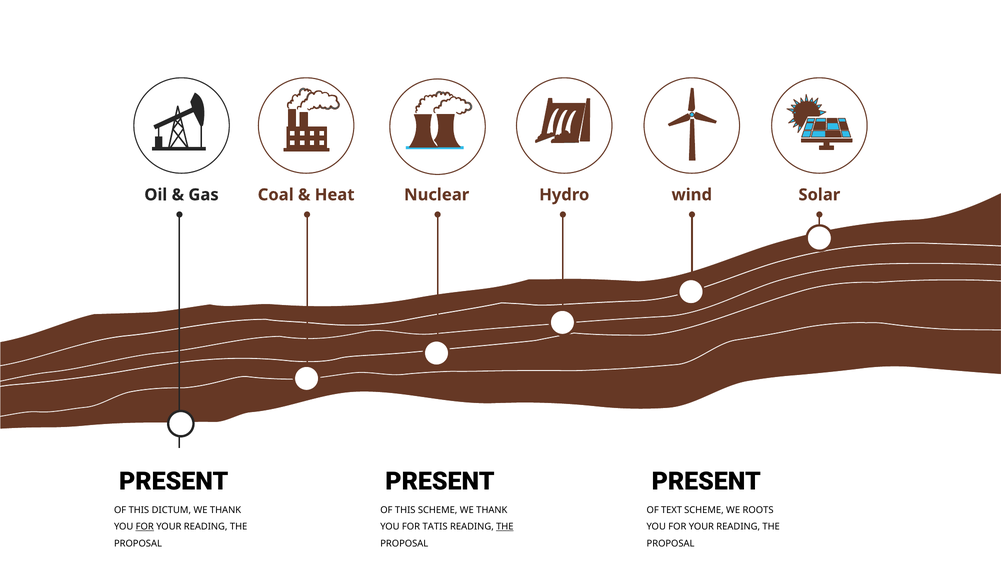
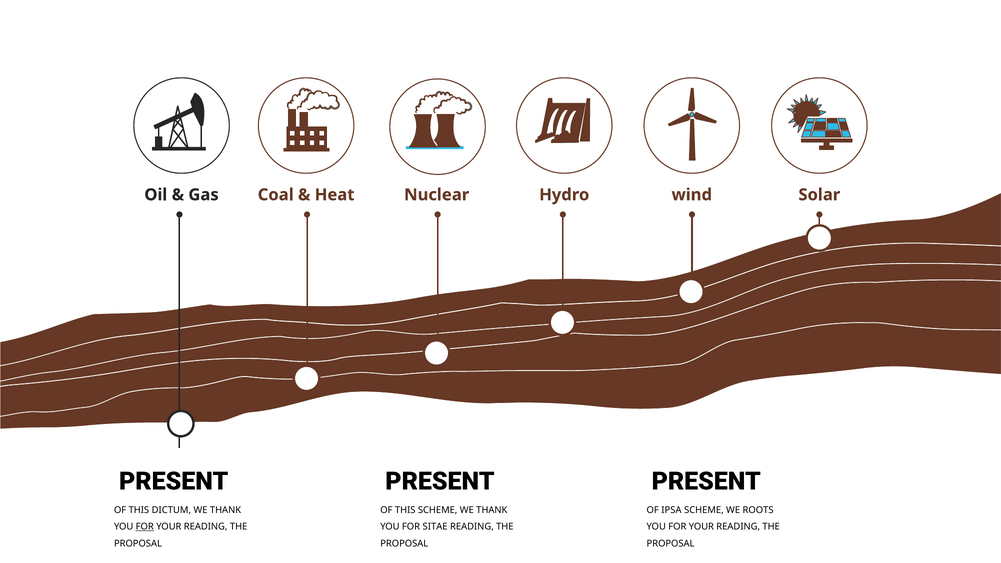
TEXT: TEXT -> IPSA (671, 510)
TATIS: TATIS -> SITAE (435, 527)
THE underline: present -> none (505, 527)
